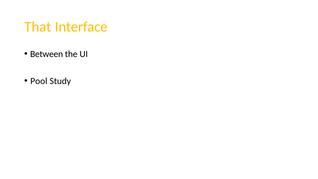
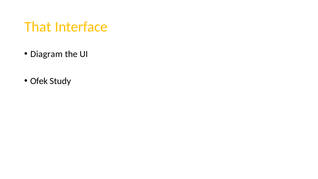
Between: Between -> Diagram (46, 54)
Pool: Pool -> Ofek (39, 81)
